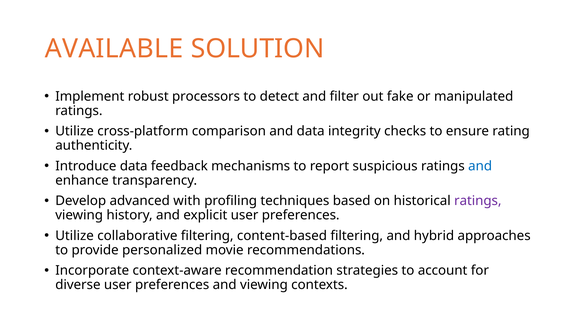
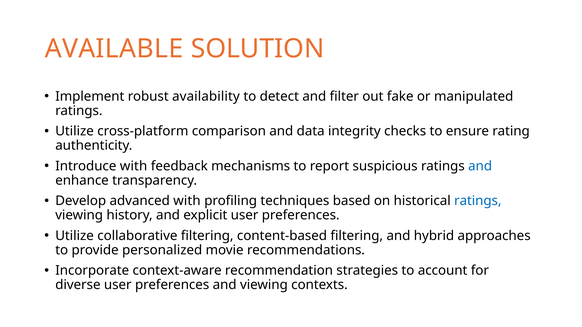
processors: processors -> availability (206, 96)
Introduce data: data -> with (134, 166)
ratings colour: purple -> blue (478, 201)
